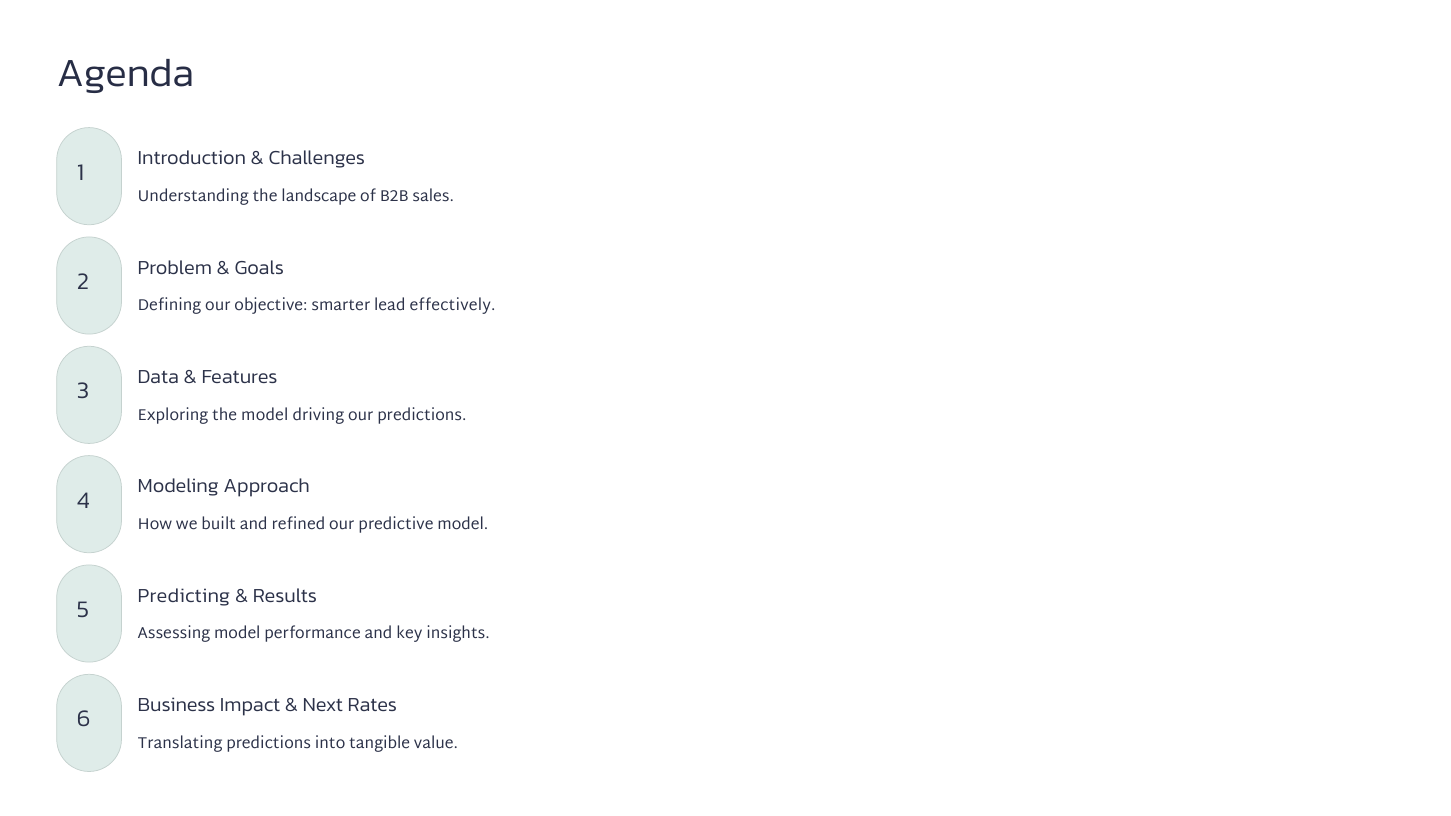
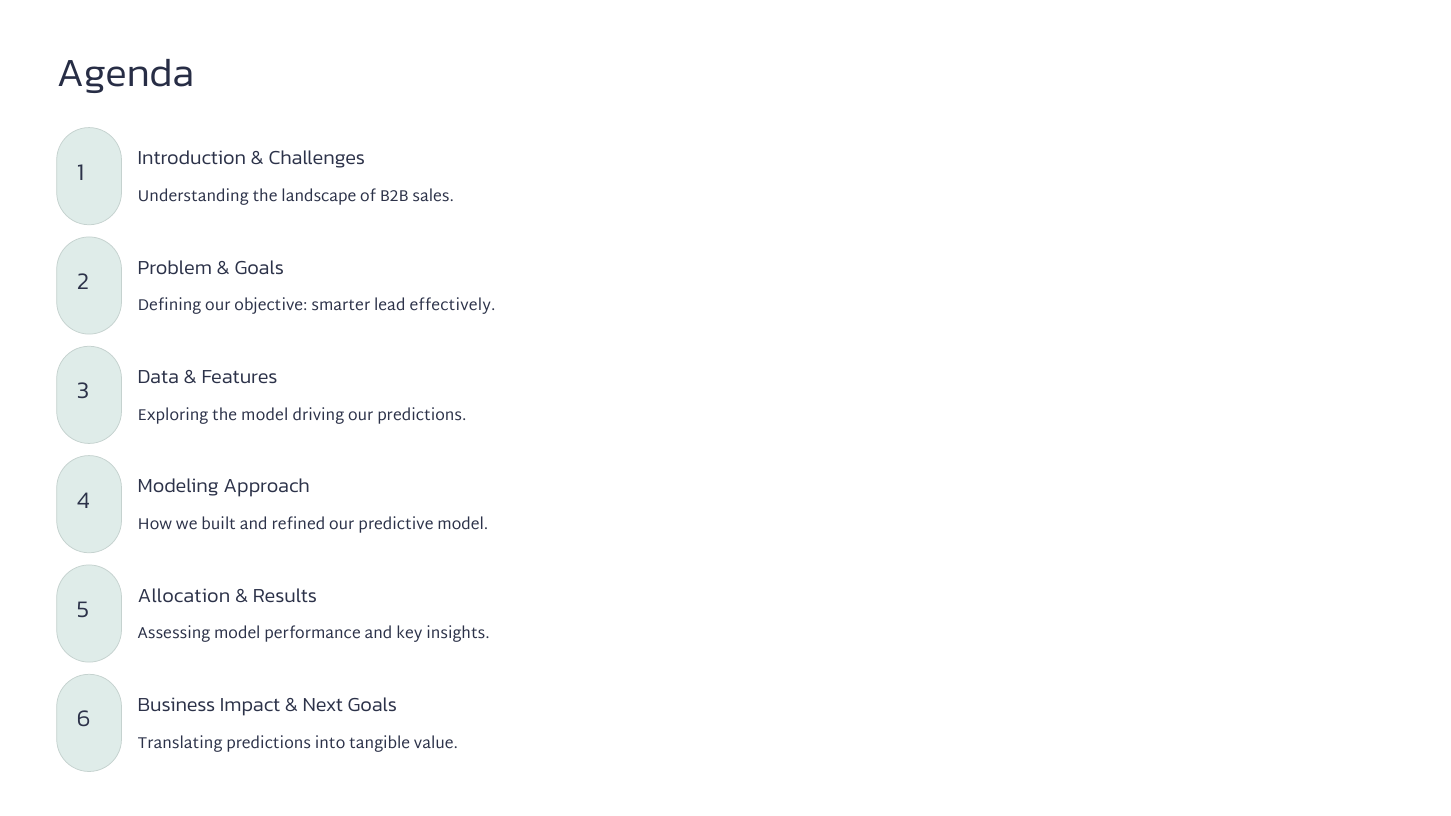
Predicting: Predicting -> Allocation (184, 596)
Next Rates: Rates -> Goals (372, 705)
